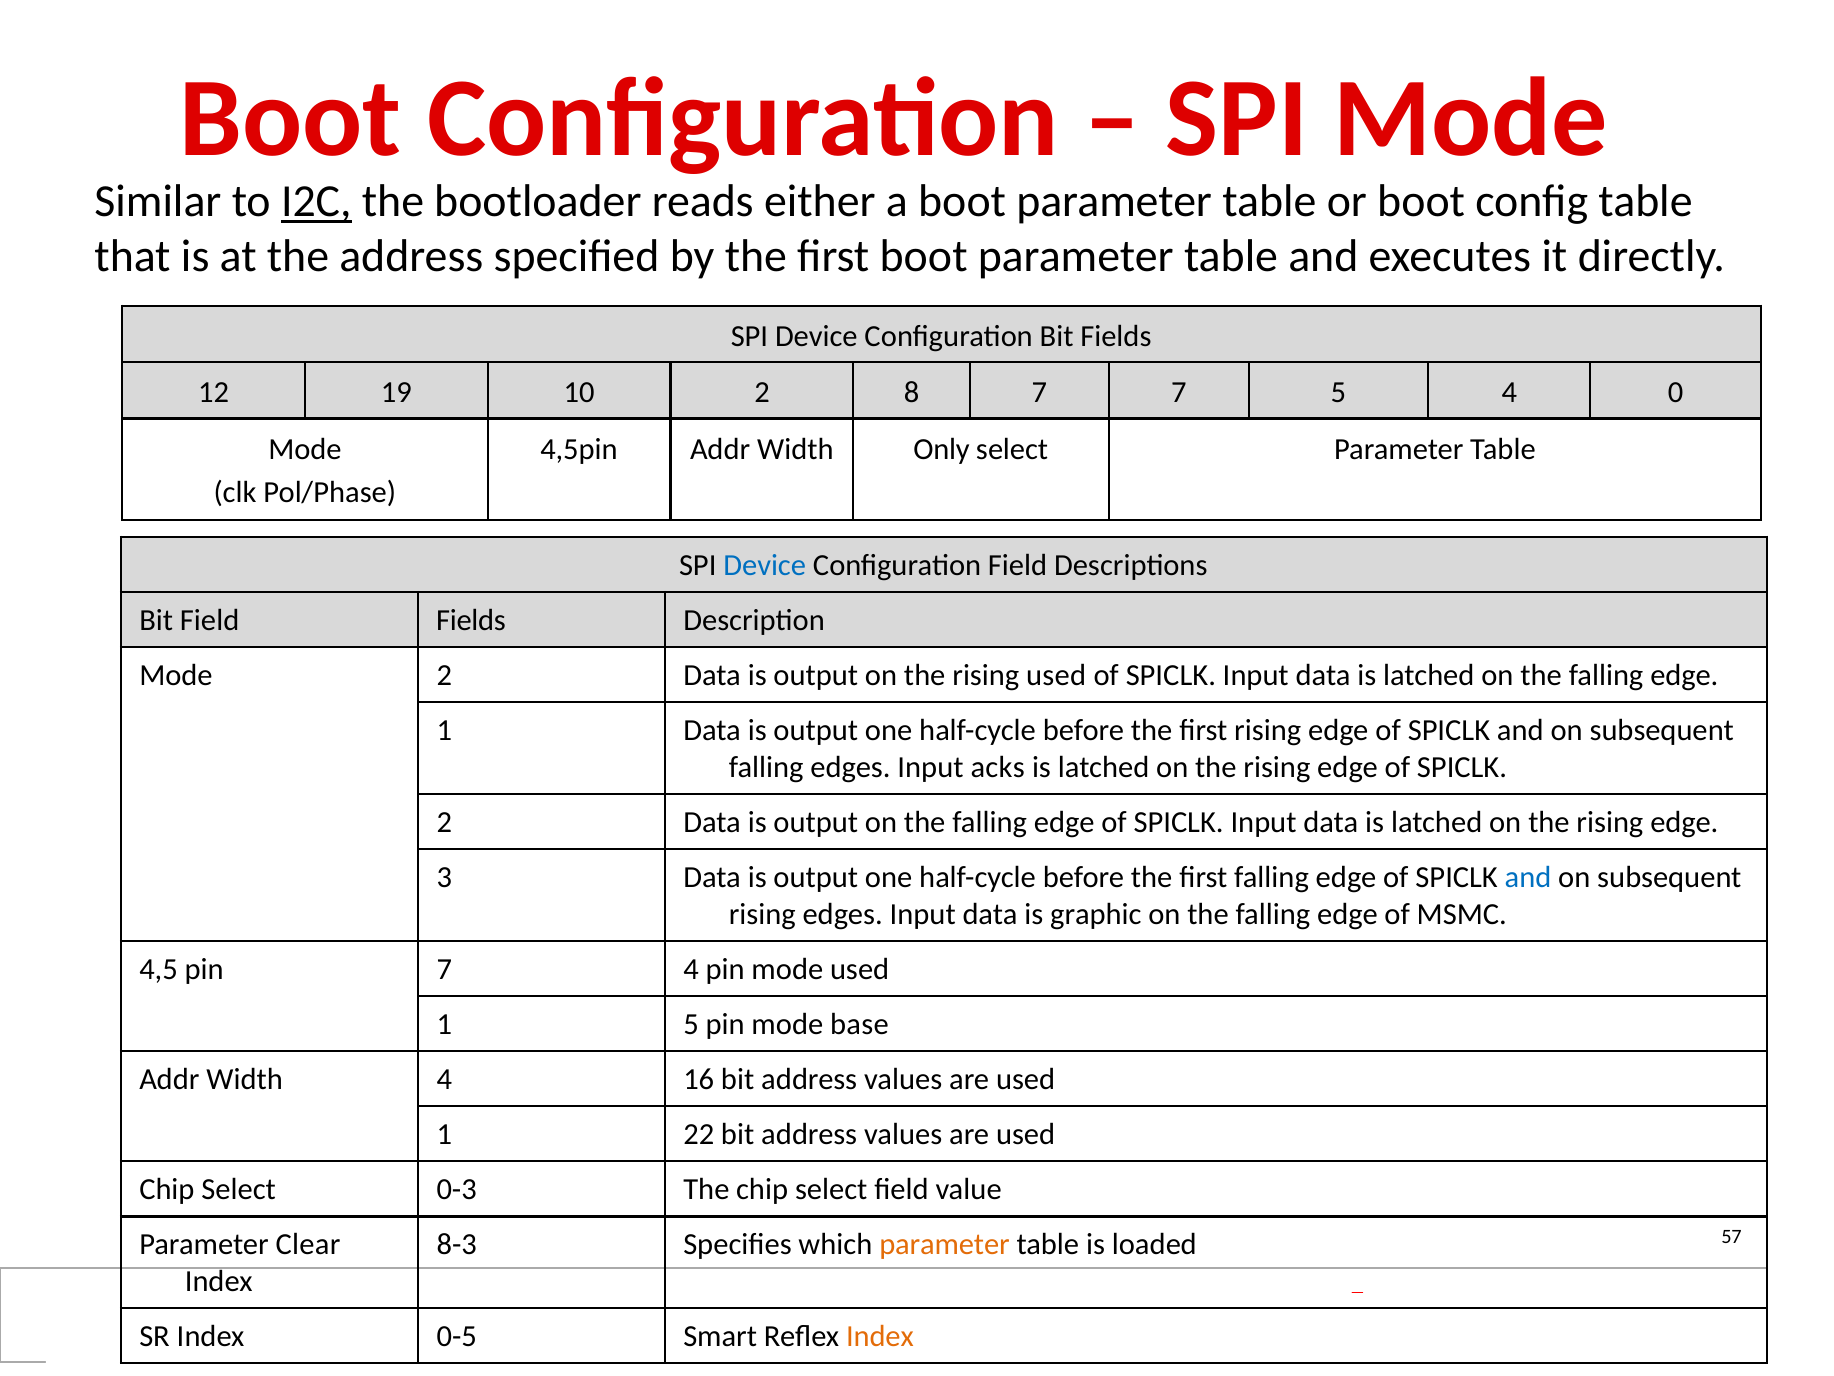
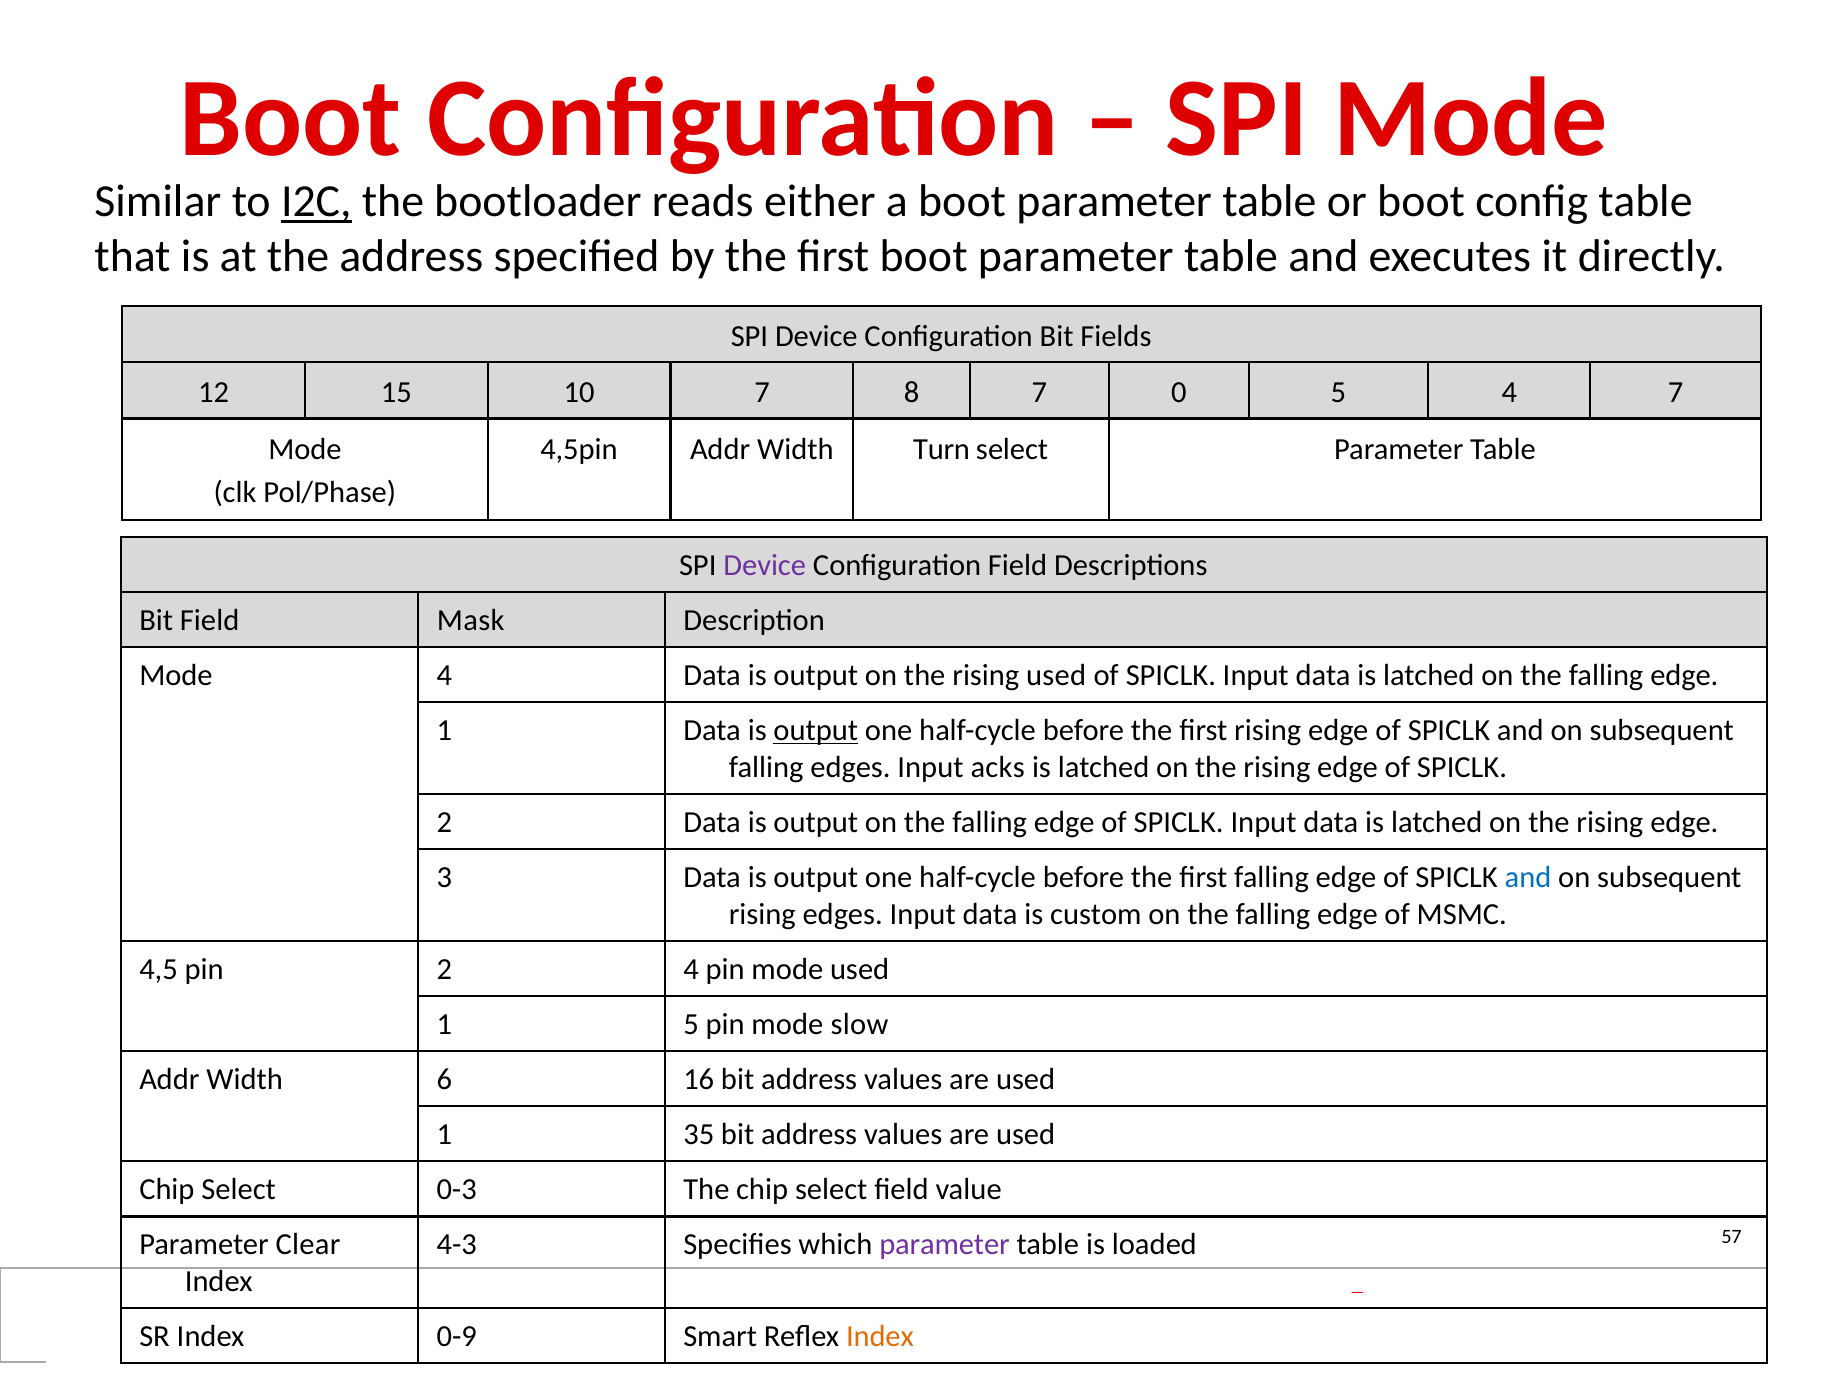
19: 19 -> 15 (396, 393)
10 2: 2 -> 7 (762, 393)
7 7: 7 -> 0 (1179, 393)
4 0: 0 -> 7 (1676, 393)
Only: Only -> Turn (942, 449)
Device colour: blue -> purple (765, 565)
Field Fields: Fields -> Mask (471, 620)
Mode 2: 2 -> 4 (444, 675)
output underline: none -> present (816, 730)
graphic: graphic -> custom (1096, 914)
pin 7: 7 -> 2 (444, 969)
base: base -> slow (859, 1024)
Width 4: 4 -> 6 (444, 1079)
22: 22 -> 35 (699, 1134)
8-3: 8-3 -> 4-3 (457, 1244)
parameter colour: orange -> purple (944, 1244)
0-5: 0-5 -> 0-9 (457, 1336)
